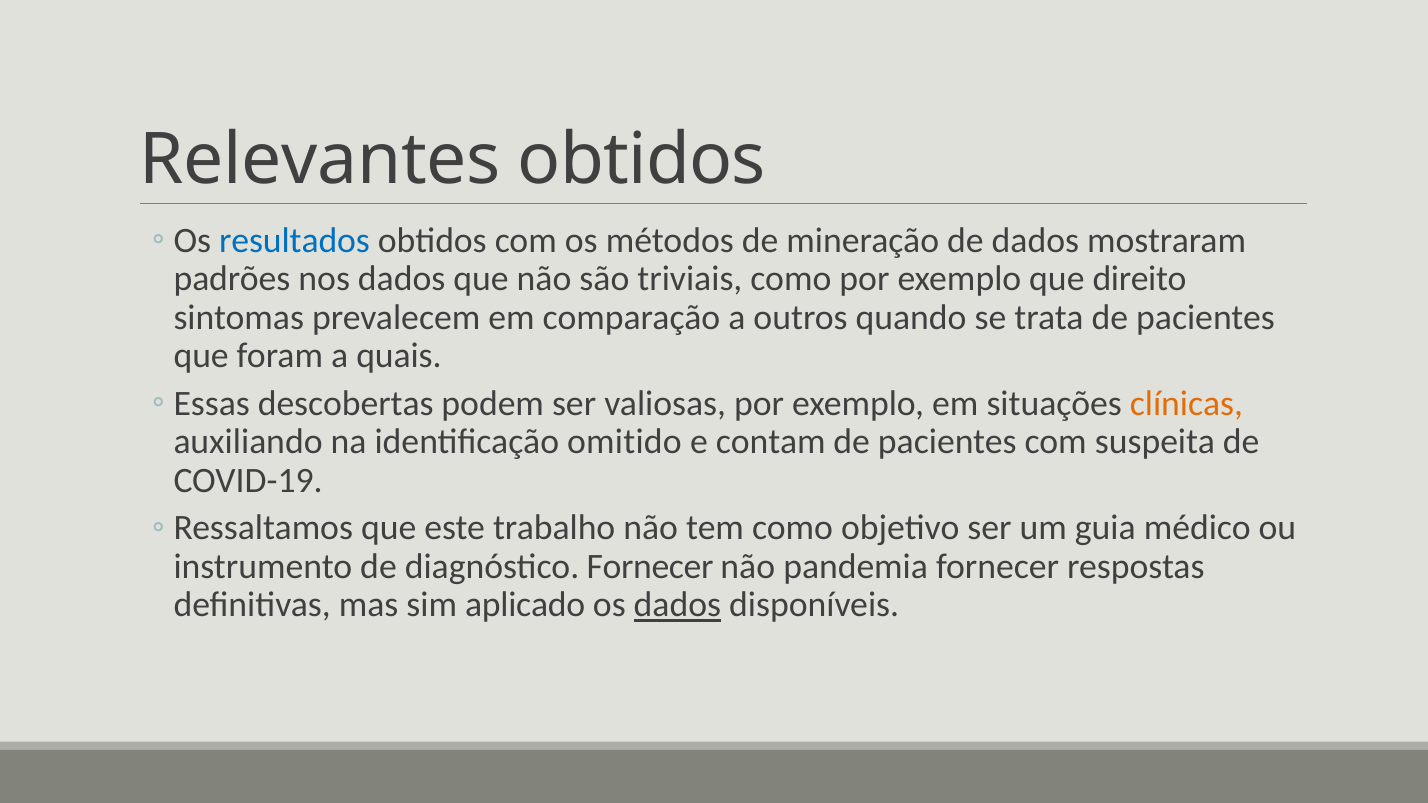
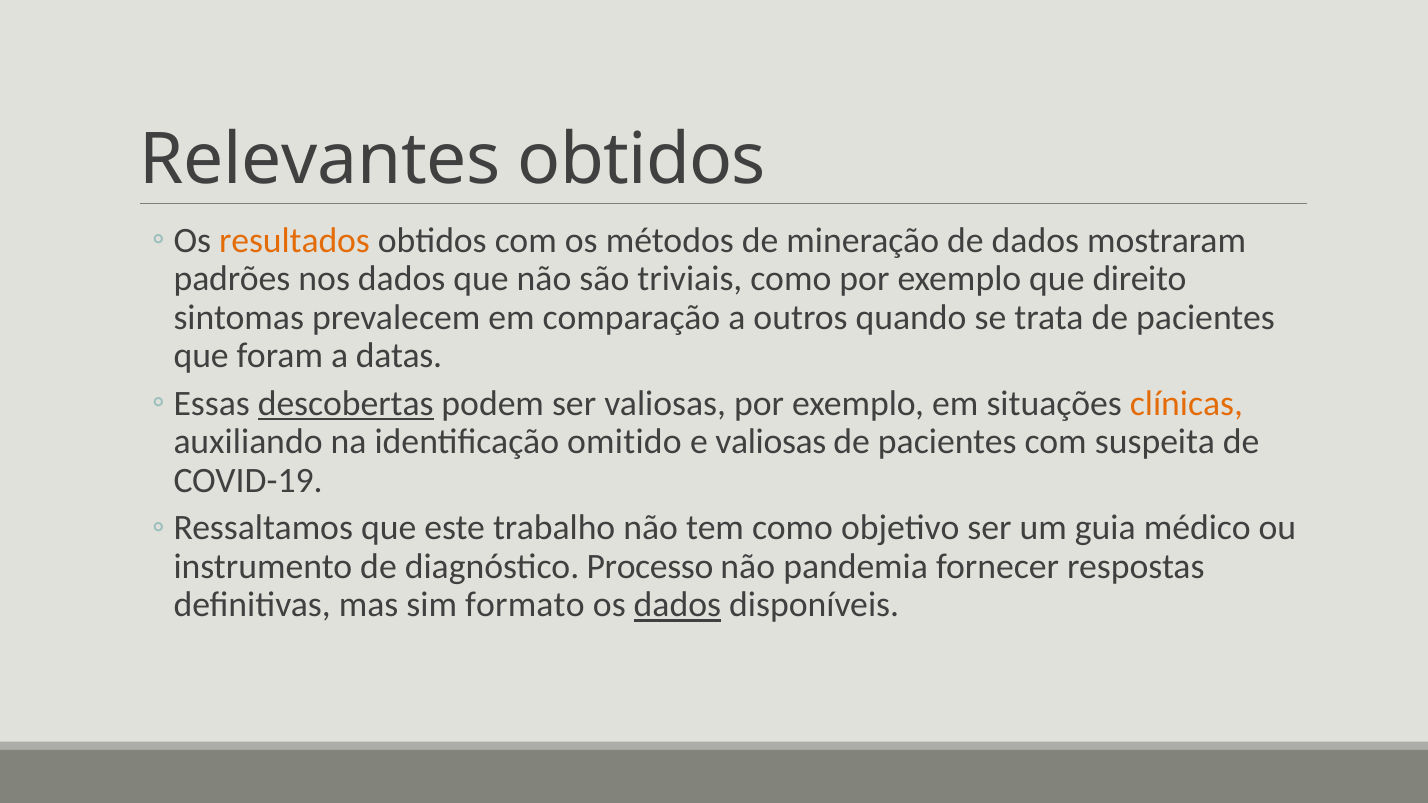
resultados colour: blue -> orange (294, 241)
quais: quais -> datas (399, 356)
descobertas underline: none -> present (346, 404)
e contam: contam -> valiosas (771, 442)
diagnóstico Fornecer: Fornecer -> Processo (650, 567)
aplicado: aplicado -> formato (525, 605)
